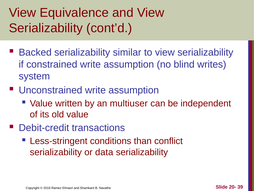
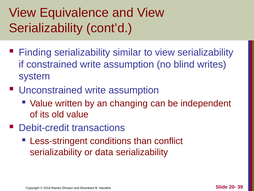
Backed: Backed -> Finding (35, 52)
multiuser: multiuser -> changing (129, 103)
